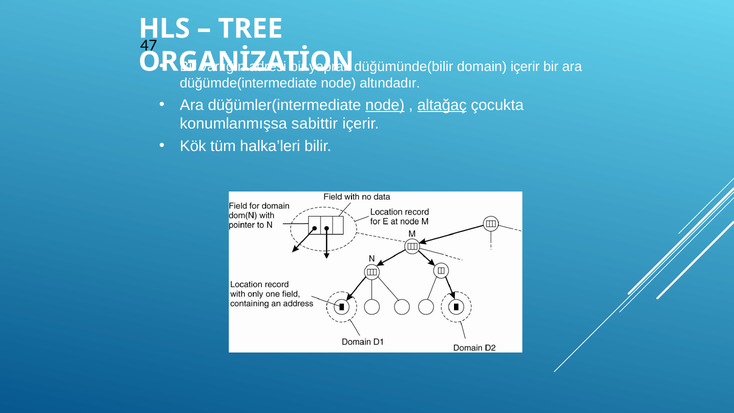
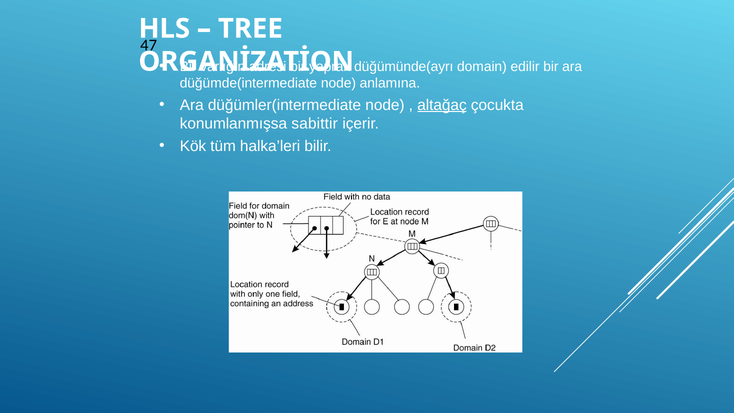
düğümünde(bilir: düğümünde(bilir -> düğümünde(ayrı (404, 67)
domain içerir: içerir -> edilir (525, 67)
altındadır: altındadır -> anlamına (390, 83)
node underline: present -> none (385, 105)
